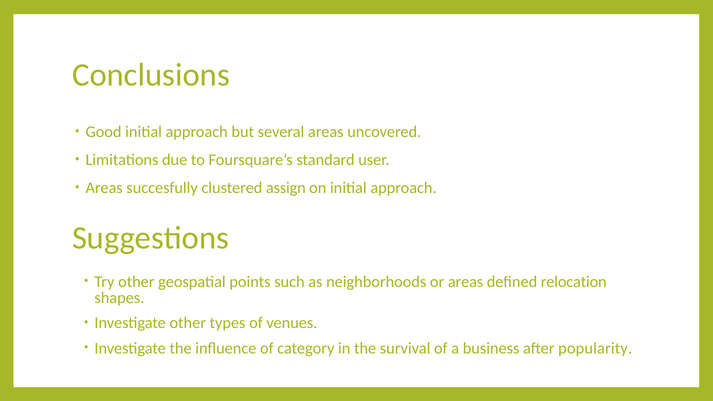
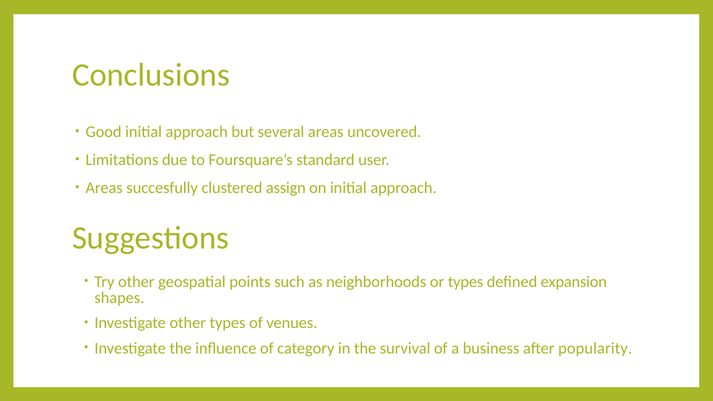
or areas: areas -> types (466, 282)
relocation: relocation -> expansion (574, 282)
